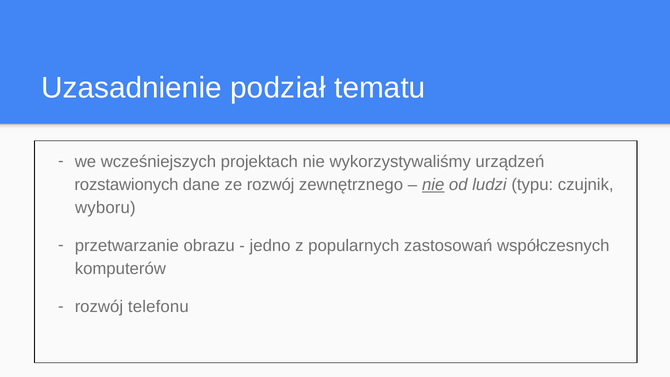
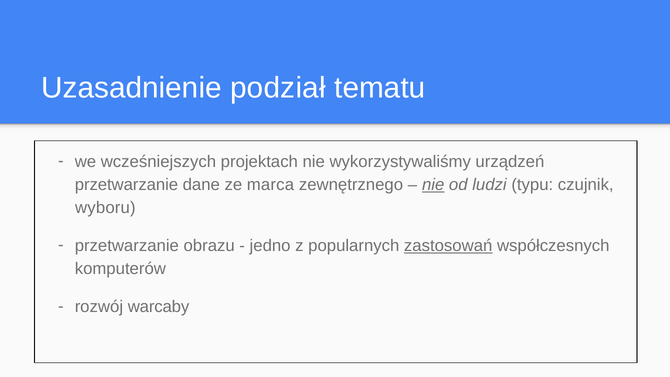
rozstawionych: rozstawionych -> przetwarzanie (126, 185)
ze rozwój: rozwój -> marca (270, 185)
zastosowań underline: none -> present (448, 246)
telefonu: telefonu -> warcaby (159, 307)
